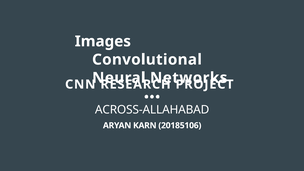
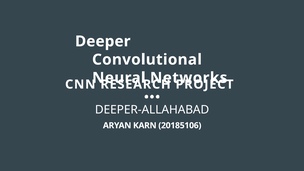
Images: Images -> Deeper (103, 41)
ACROSS-ALLAHABAD: ACROSS-ALLAHABAD -> DEEPER-ALLAHABAD (152, 110)
